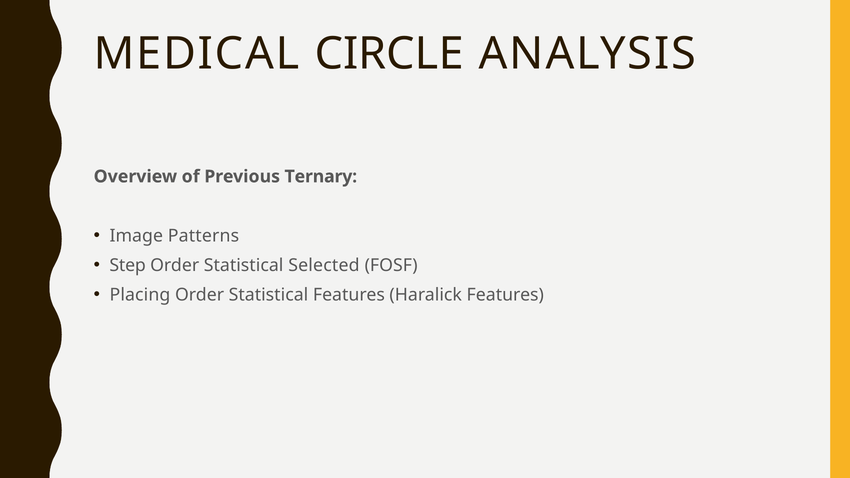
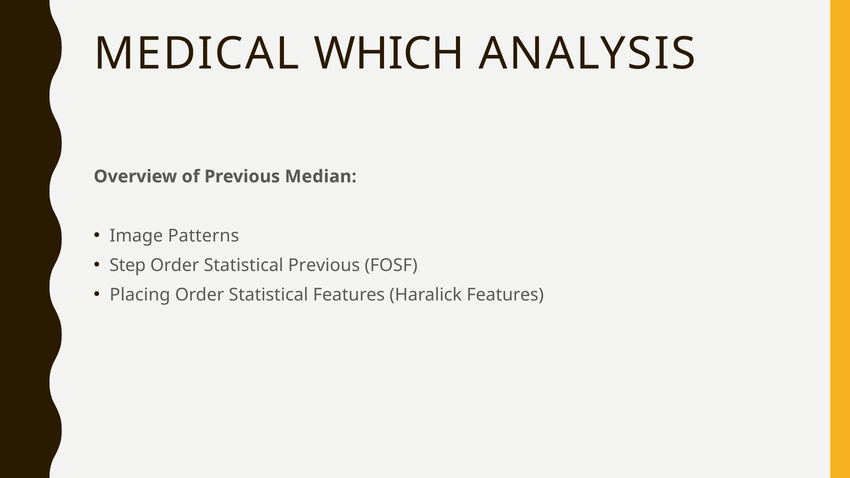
CIRCLE: CIRCLE -> WHICH (389, 54)
Ternary: Ternary -> Median (321, 177)
Statistical Selected: Selected -> Previous (324, 265)
